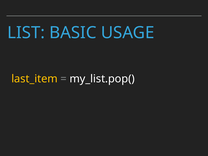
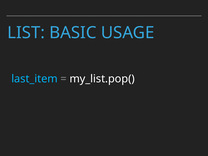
last_item colour: yellow -> light blue (34, 79)
